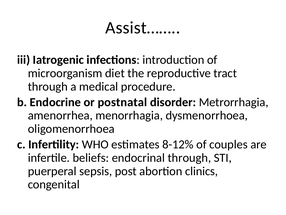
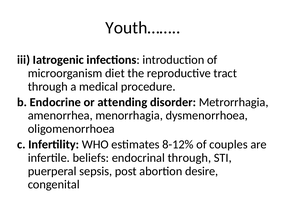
Assist……: Assist…… -> Youth…… (143, 28)
postnatal: postnatal -> attending (122, 102)
clinics: clinics -> desire (202, 171)
